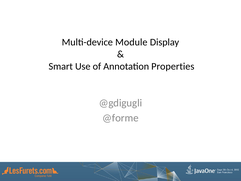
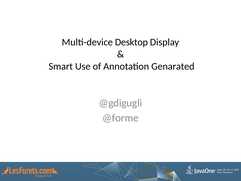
Module: Module -> Desktop (131, 42)
Properties: Properties -> Genarated (173, 66)
